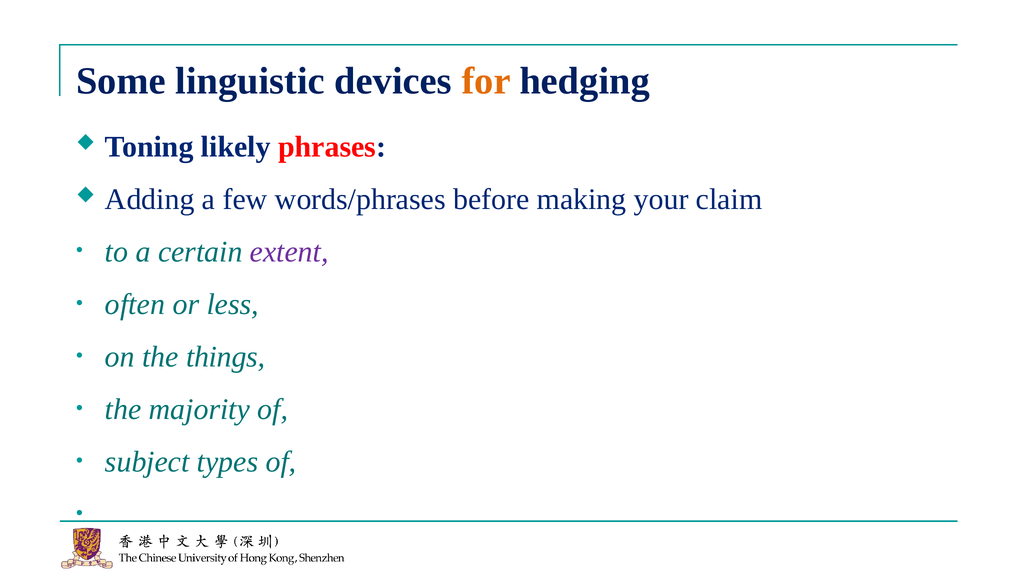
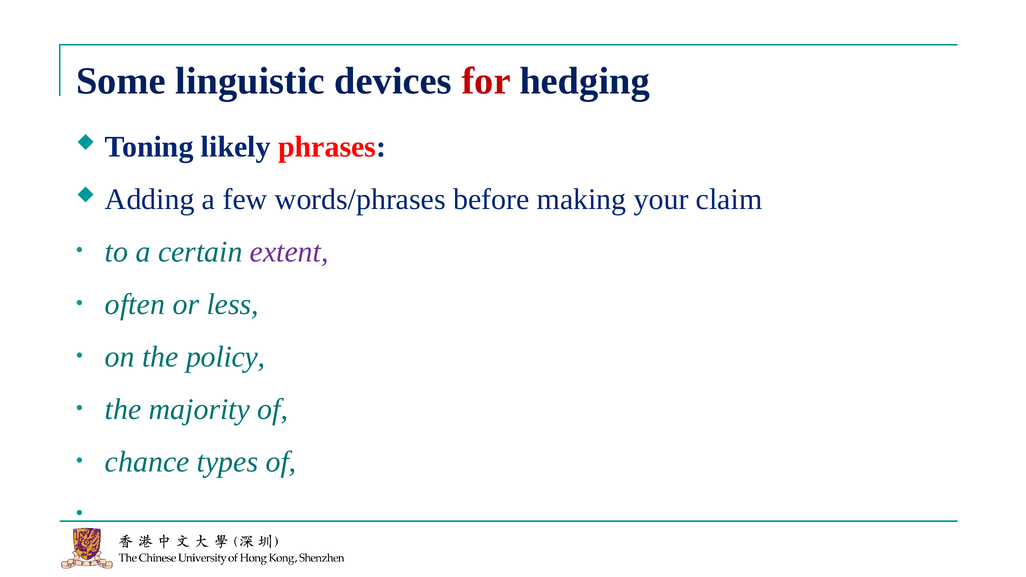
for colour: orange -> red (486, 81)
things: things -> policy (226, 357)
subject: subject -> chance (147, 462)
